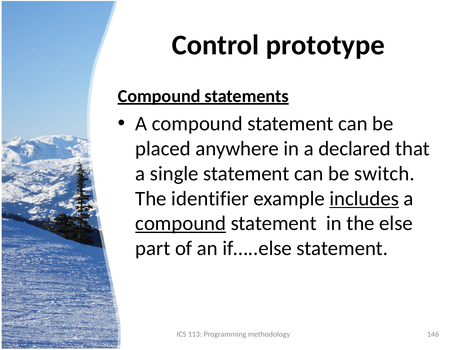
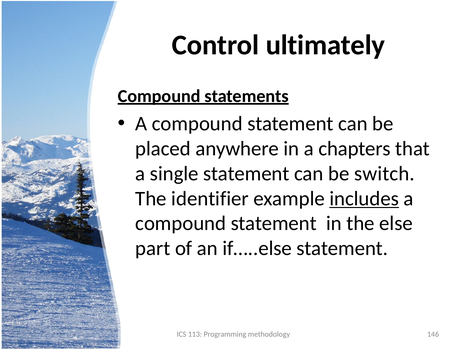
prototype: prototype -> ultimately (325, 45)
declared: declared -> chapters (355, 149)
compound underline: present -> none (181, 224)
